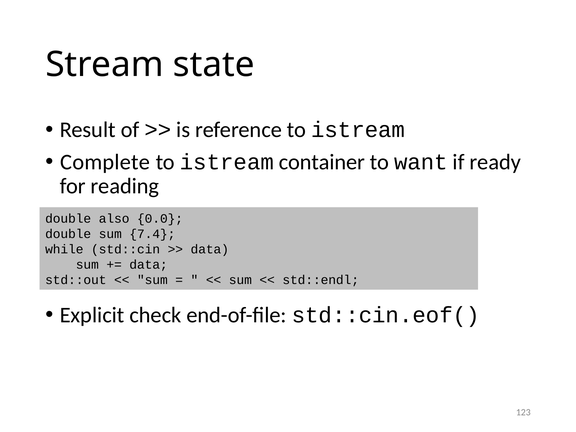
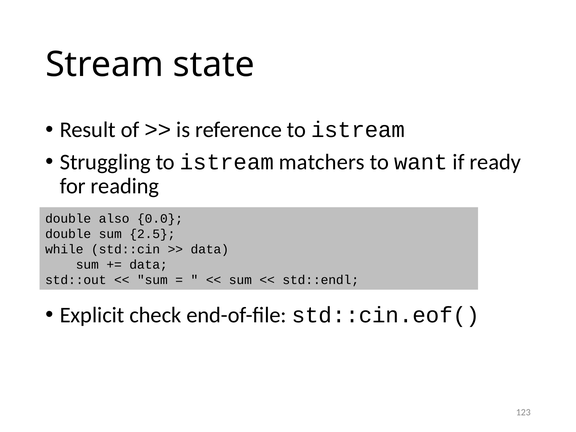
Complete: Complete -> Struggling (105, 162)
container: container -> matchers (322, 162)
7.4: 7.4 -> 2.5 (152, 234)
